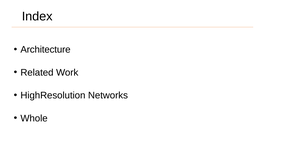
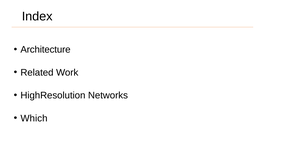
Whole: Whole -> Which (34, 119)
